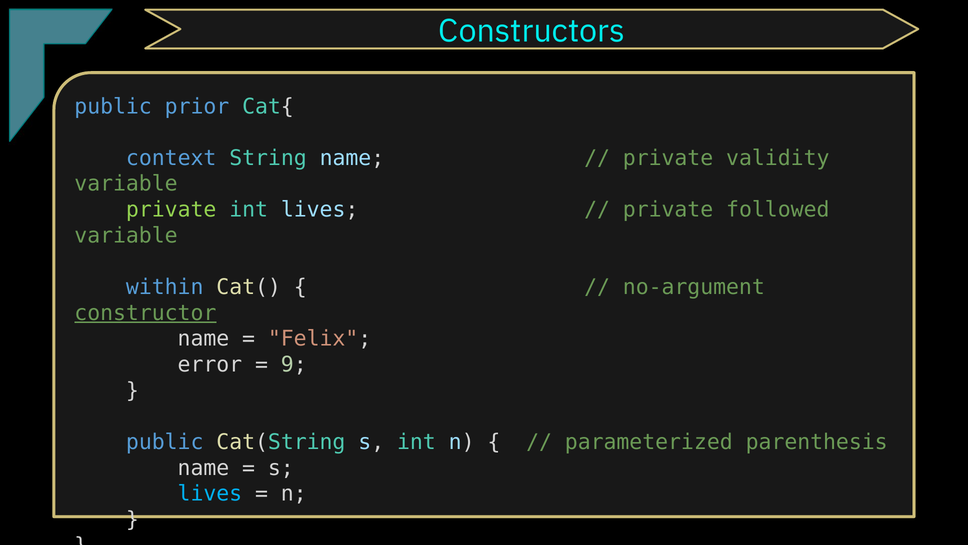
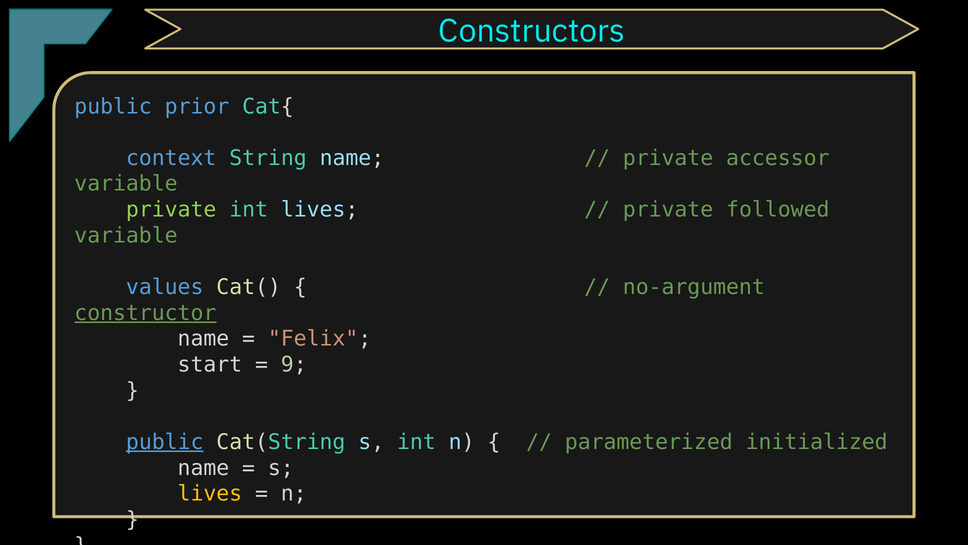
validity: validity -> accessor (778, 158)
within: within -> values (165, 287)
error: error -> start (210, 364)
public underline: none -> present (165, 442)
parenthesis: parenthesis -> initialized (817, 442)
lives colour: light blue -> yellow (210, 493)
